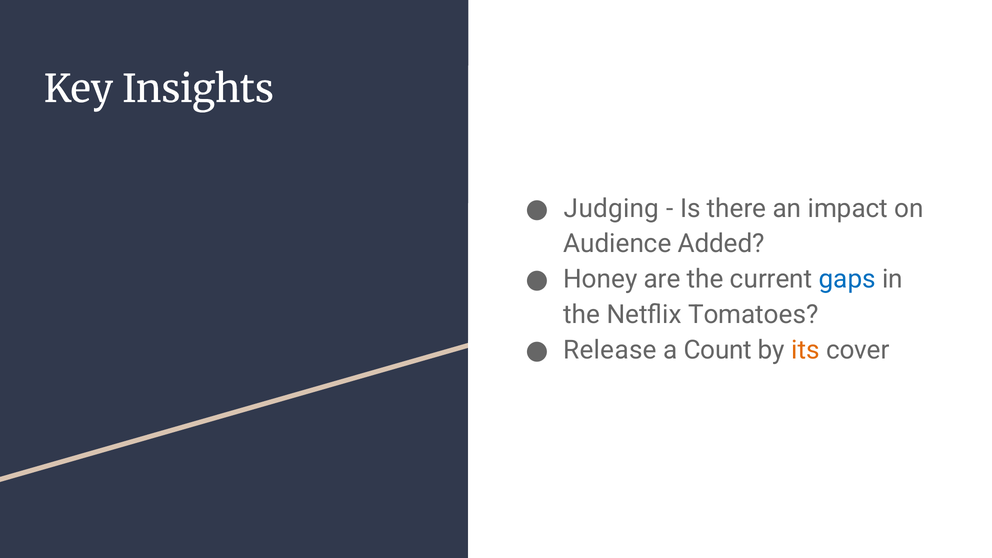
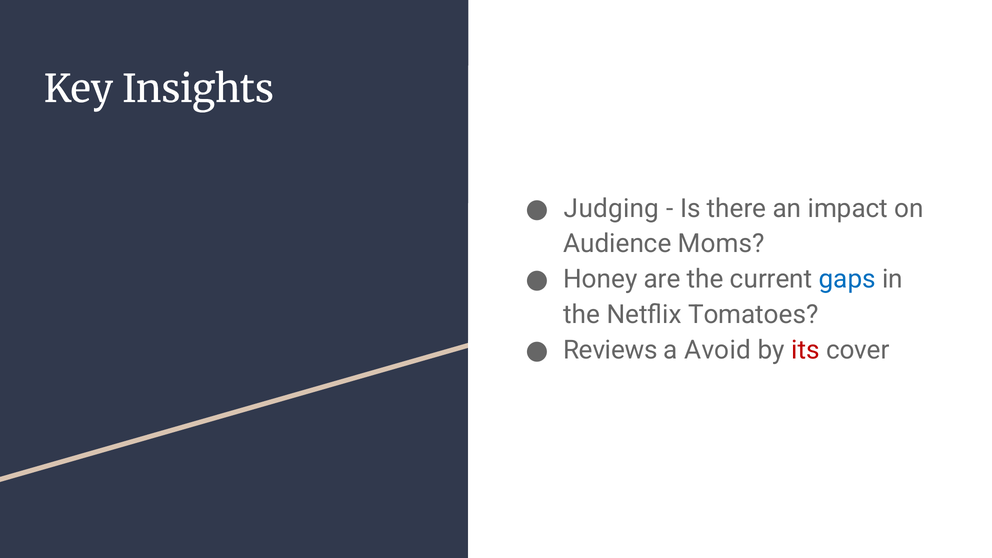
Added: Added -> Moms (721, 244)
Release: Release -> Reviews (610, 350)
Count: Count -> Avoid (718, 350)
its colour: orange -> red (805, 350)
